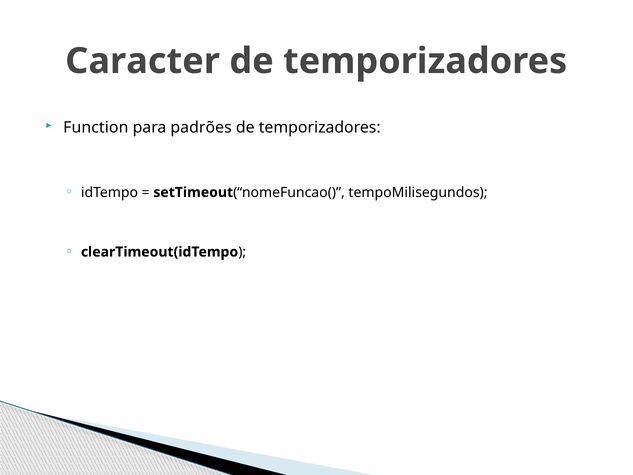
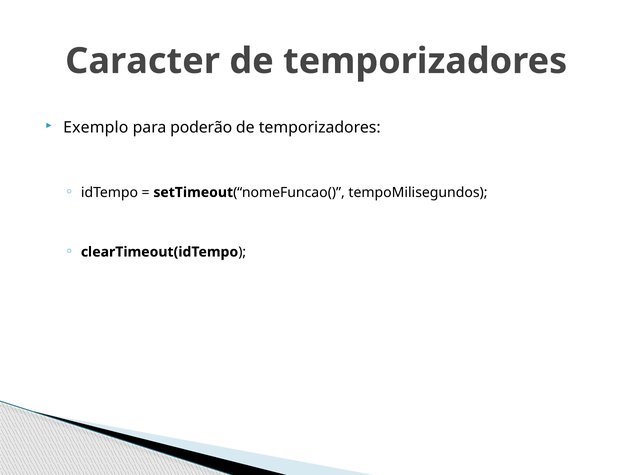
Function: Function -> Exemplo (96, 128)
padrões: padrões -> poderão (201, 128)
